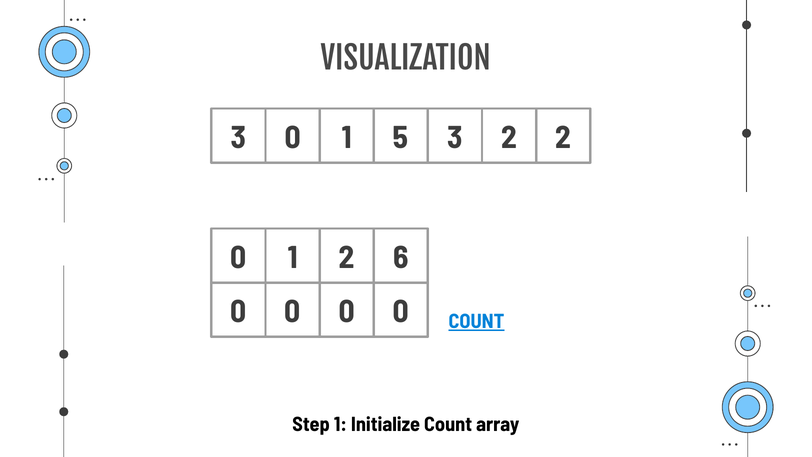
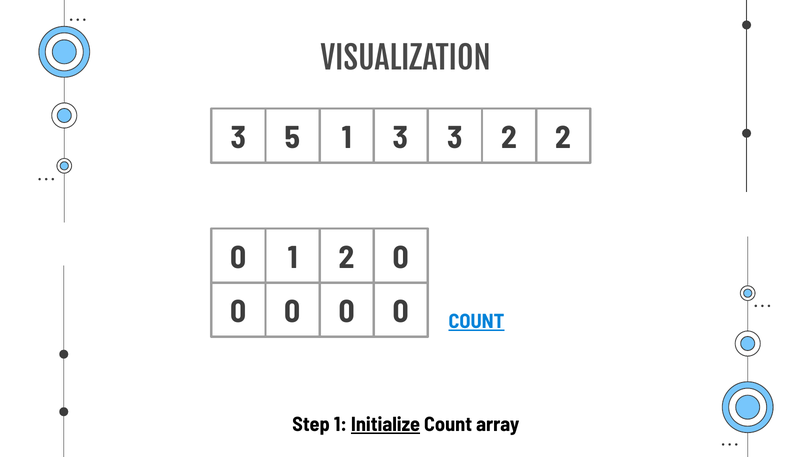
3 0: 0 -> 5 (292, 138)
1 5: 5 -> 3 (401, 138)
2 6: 6 -> 0 (401, 258)
Initialize underline: none -> present (386, 424)
